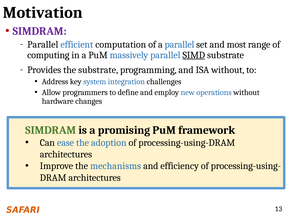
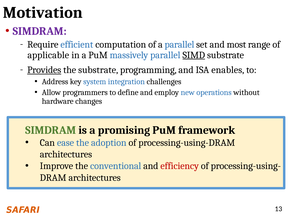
Parallel: Parallel -> Require (43, 44)
computing: computing -> applicable (48, 55)
Provides underline: none -> present (44, 70)
ISA without: without -> enables (228, 70)
mechanisms: mechanisms -> conventional (116, 166)
efficiency colour: black -> red (180, 166)
